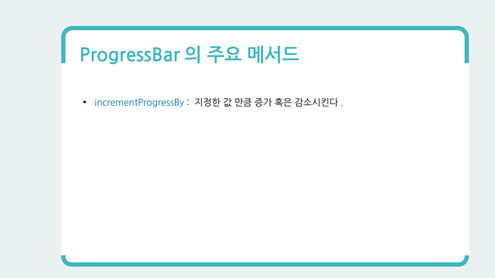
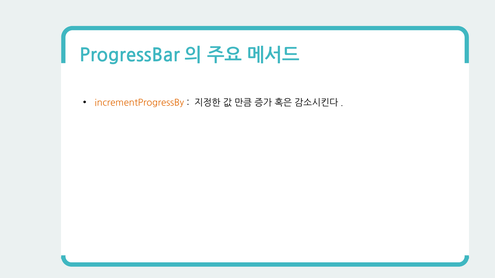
incrementProgressBy colour: blue -> orange (139, 103)
